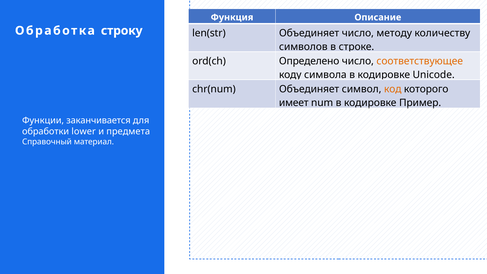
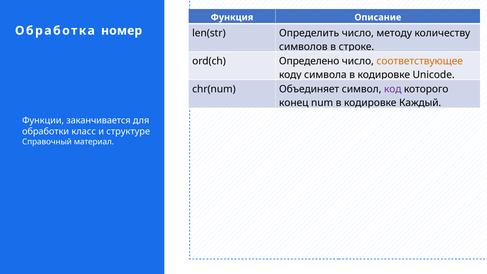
строку: строку -> номер (122, 31)
len(str Объединяет: Объединяет -> Определить (309, 33)
код colour: orange -> purple (393, 89)
имеет: имеет -> конец (294, 103)
Пример: Пример -> Каждый (420, 103)
lower: lower -> класс (84, 131)
предмета: предмета -> структуре (128, 131)
